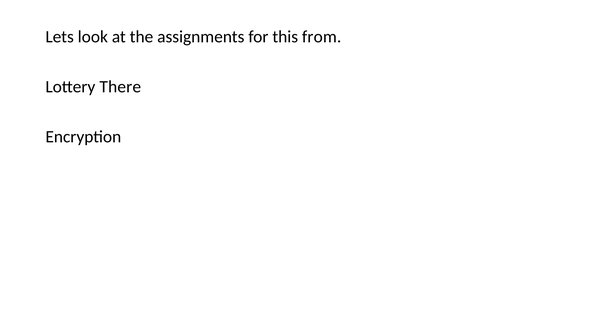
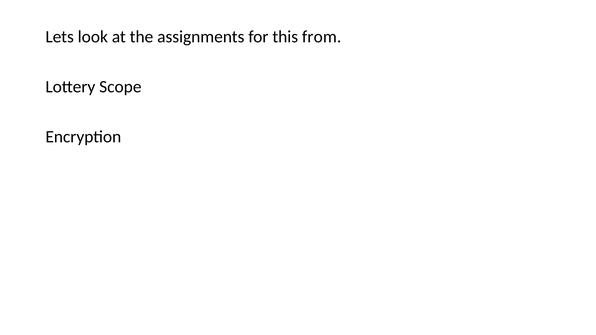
There: There -> Scope (120, 87)
